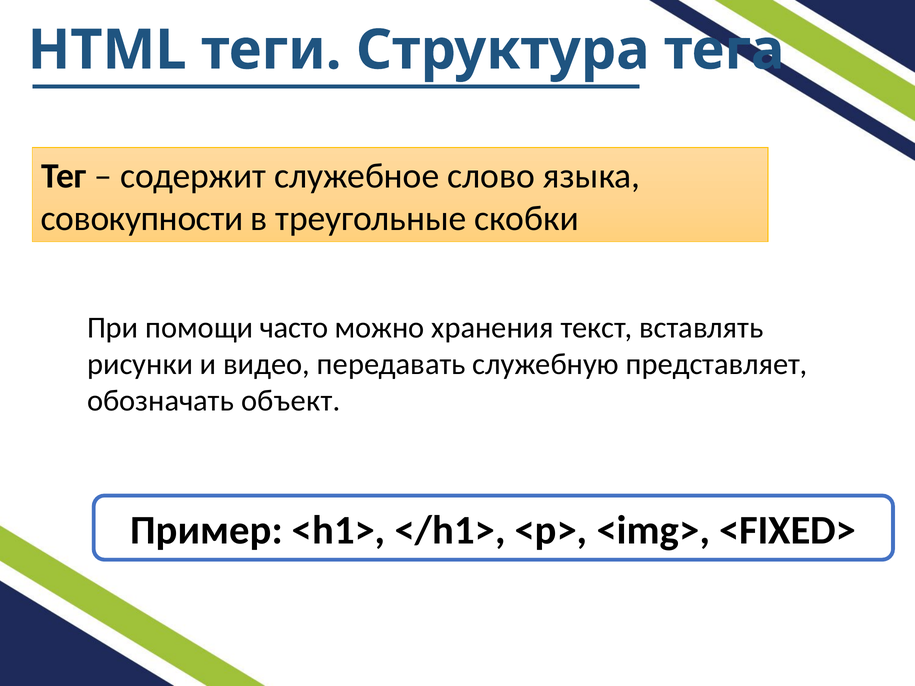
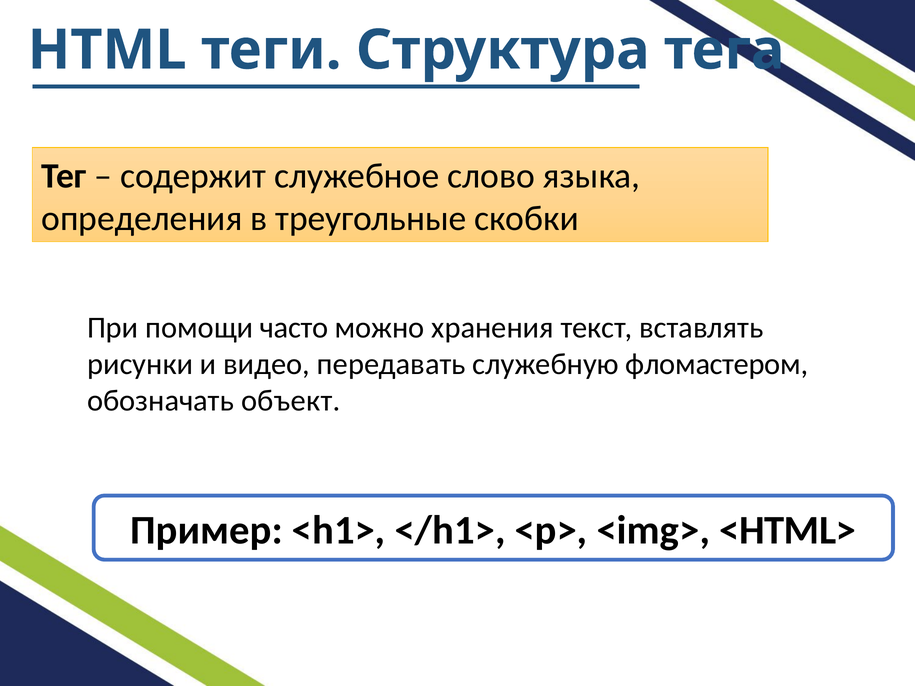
совокупности: совокупности -> определения (142, 219)
представляет: представляет -> фломастером (717, 364)
<FIXED>: <FIXED> -> <HTML> (788, 531)
